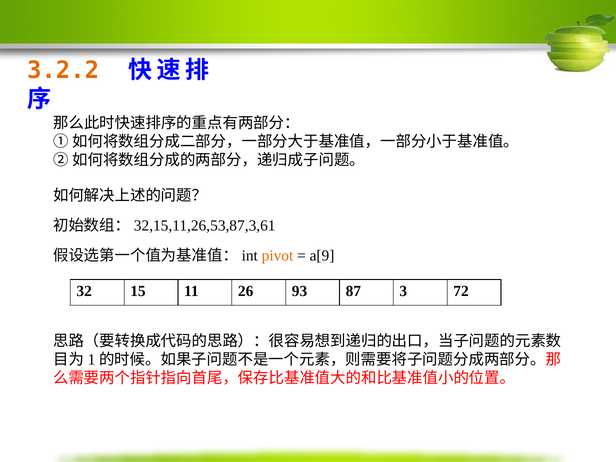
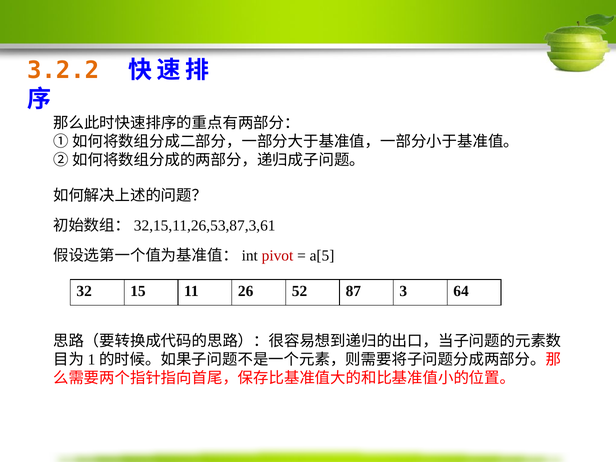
pivot colour: orange -> red (277, 256)
a[9: a[9 -> a[5 (322, 256)
93: 93 -> 52 (300, 291)
72: 72 -> 64 (461, 291)
